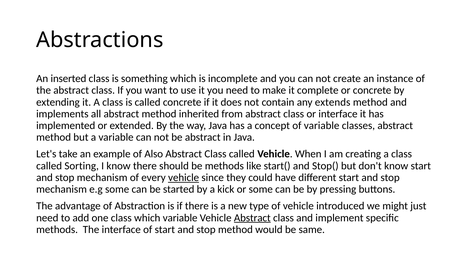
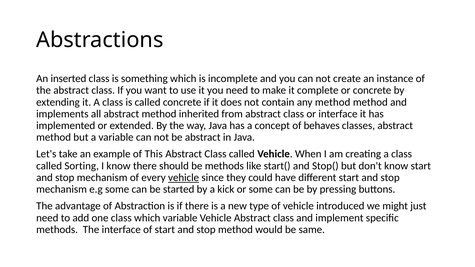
any extends: extends -> method (333, 102)
of variable: variable -> behaves (322, 126)
Also: Also -> This (154, 154)
Abstract underline: present -> none (252, 218)
